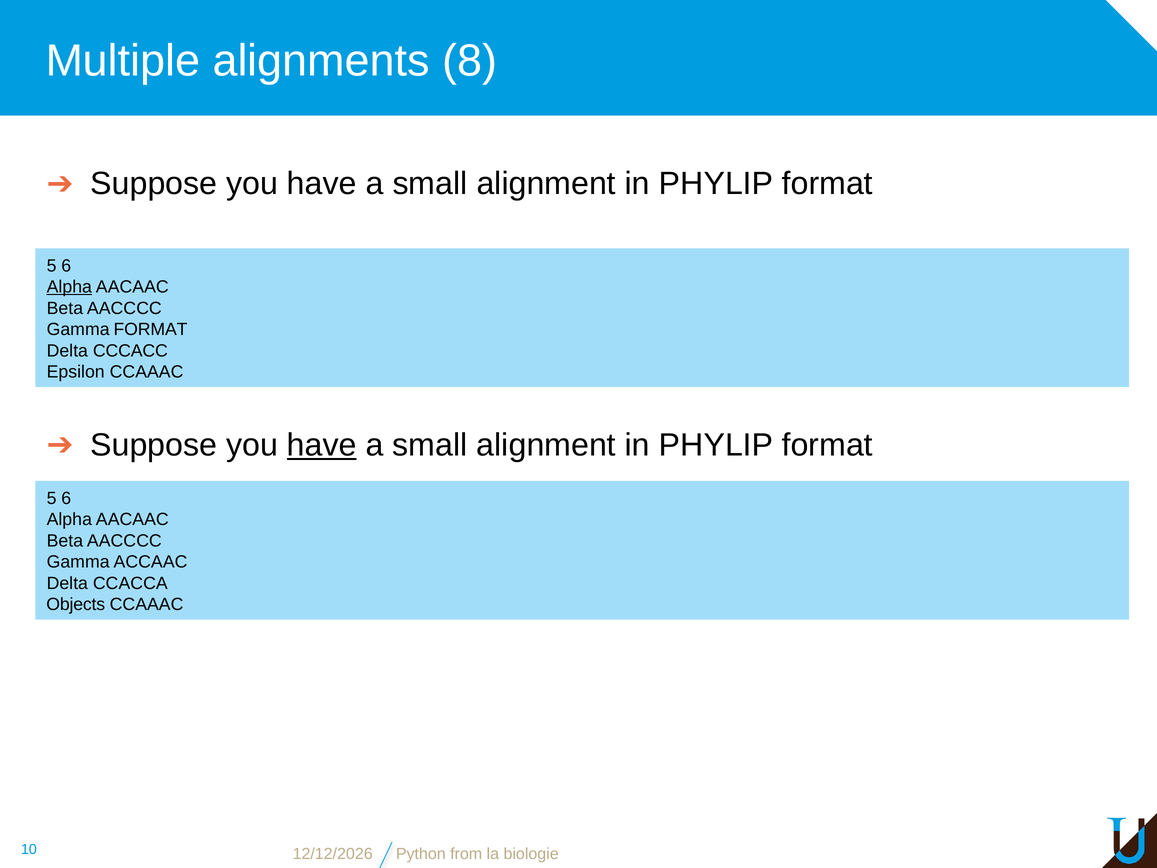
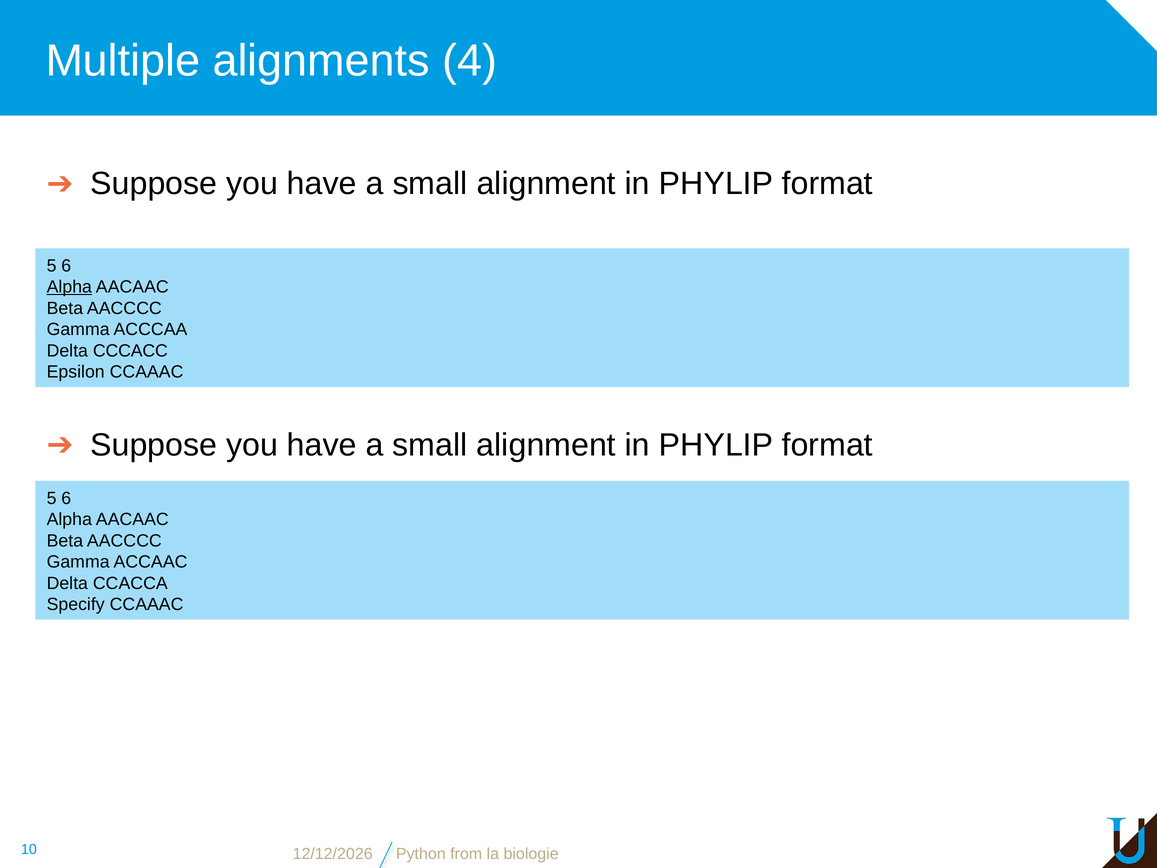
8: 8 -> 4 (470, 61)
Gamma FORMAT: FORMAT -> ACCCAA (150, 329)
have underline: present -> none (322, 445)
Objects: Objects -> Specify (76, 604)
